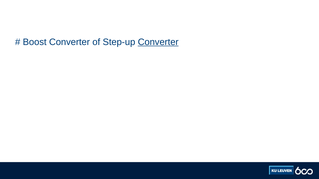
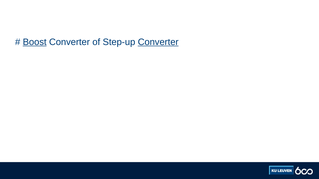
Boost underline: none -> present (35, 42)
